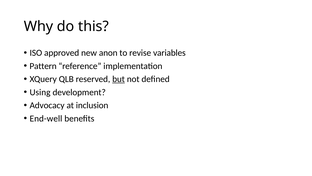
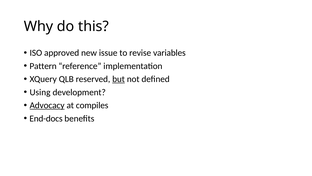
anon: anon -> issue (108, 53)
Advocacy underline: none -> present (47, 105)
inclusion: inclusion -> compiles (92, 105)
End-well: End-well -> End-docs (46, 118)
